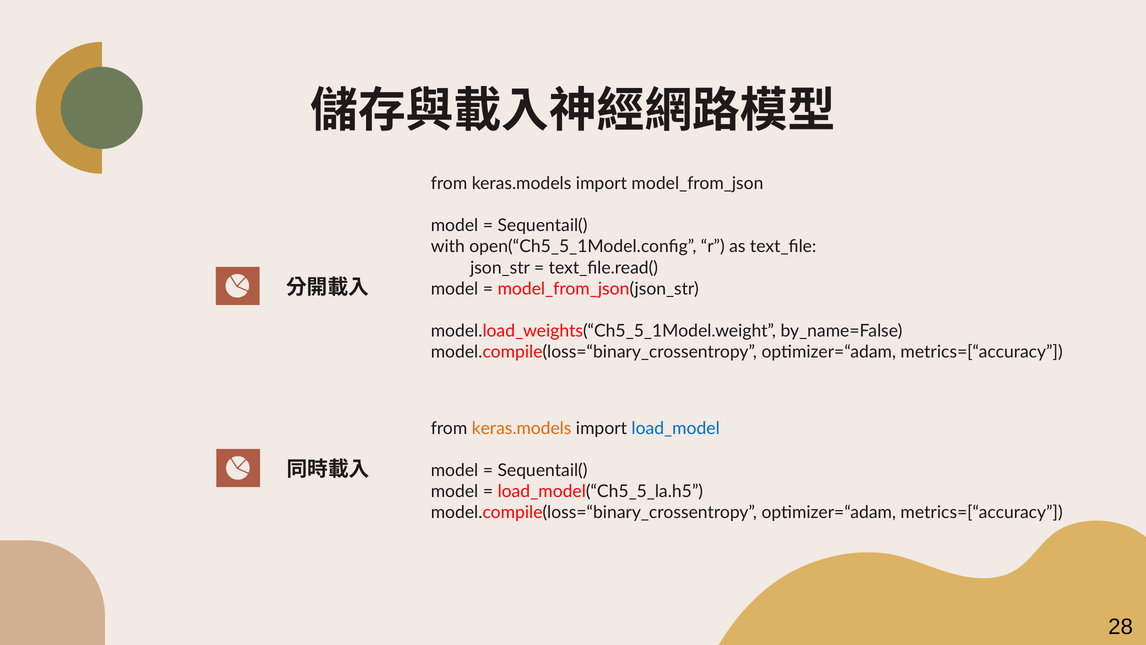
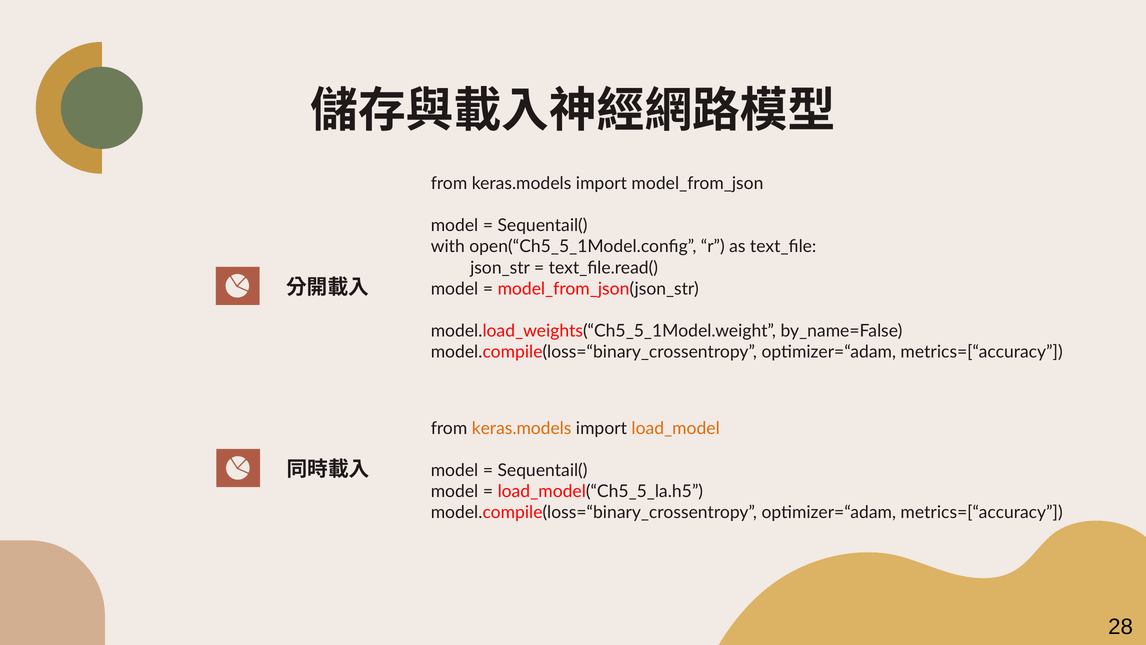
load_model colour: blue -> orange (676, 428)
